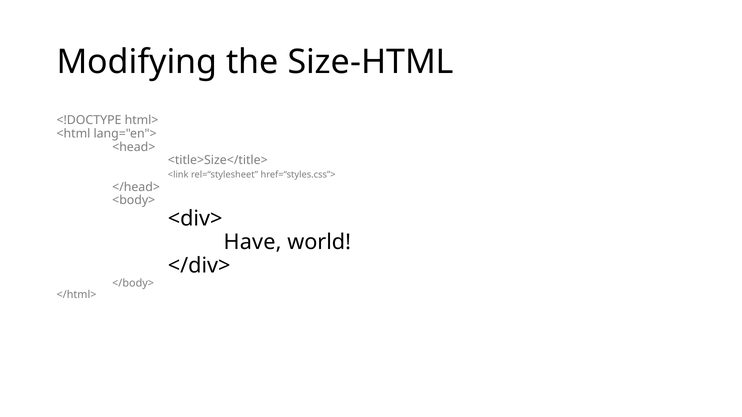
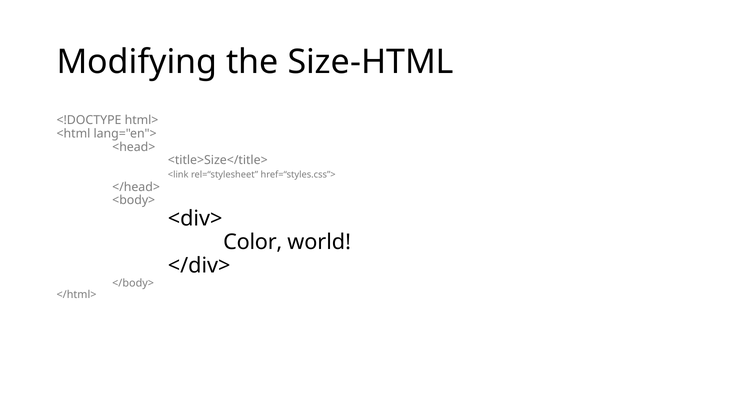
Have: Have -> Color (253, 242)
